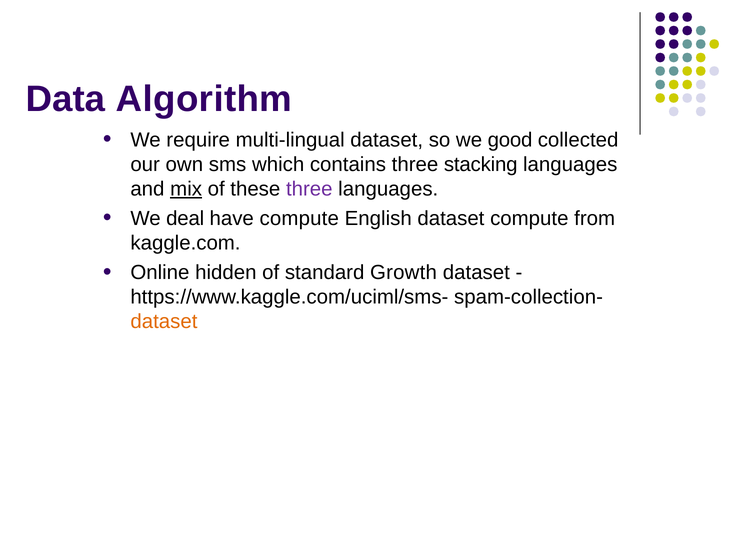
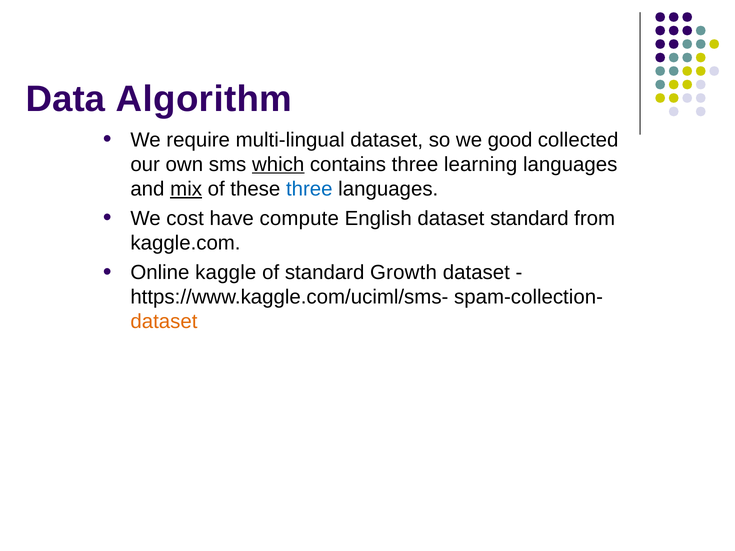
which underline: none -> present (278, 164)
stacking: stacking -> learning (481, 164)
three colour: purple -> blue (309, 189)
deal: deal -> cost (185, 219)
dataset compute: compute -> standard (529, 219)
hidden: hidden -> kaggle (226, 273)
